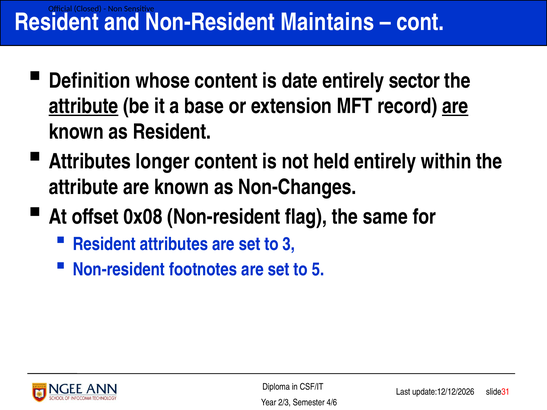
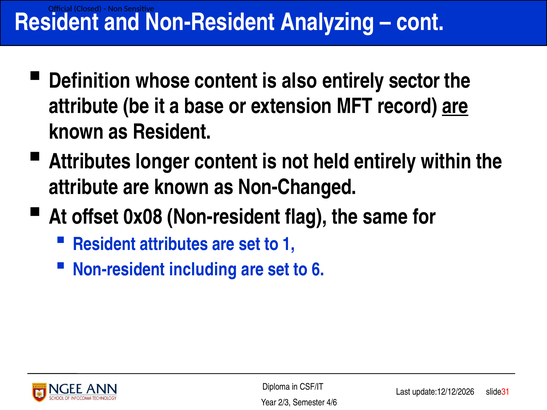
Maintains: Maintains -> Analyzing (327, 22)
date: date -> also (300, 81)
attribute underline: present -> none (84, 106)
Non-Changes: Non-Changes -> Non-Changed (297, 187)
3: 3 -> 1 (289, 244)
footnotes: footnotes -> including (203, 270)
5: 5 -> 6 (318, 270)
